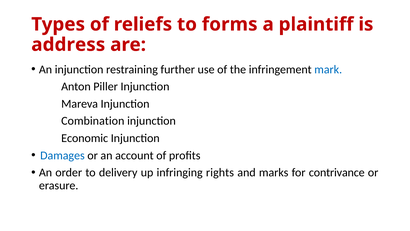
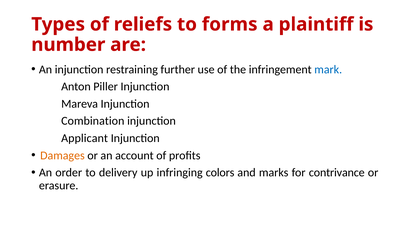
address: address -> number (68, 45)
Economic: Economic -> Applicant (85, 138)
Damages colour: blue -> orange (62, 155)
rights: rights -> colors (220, 172)
